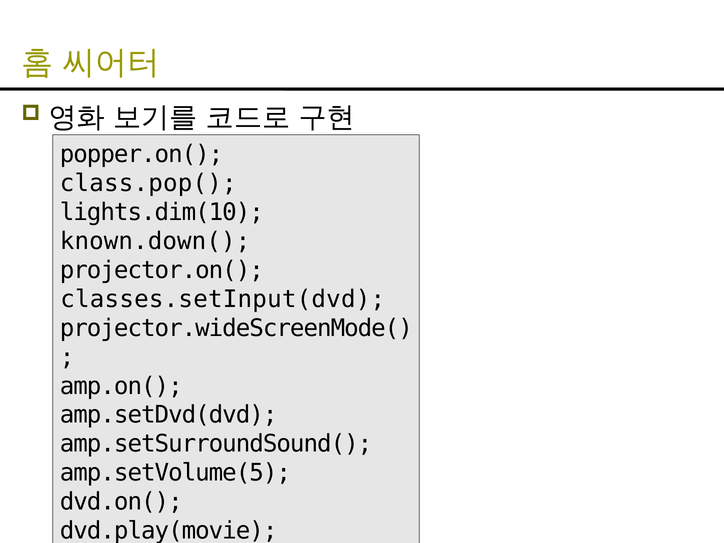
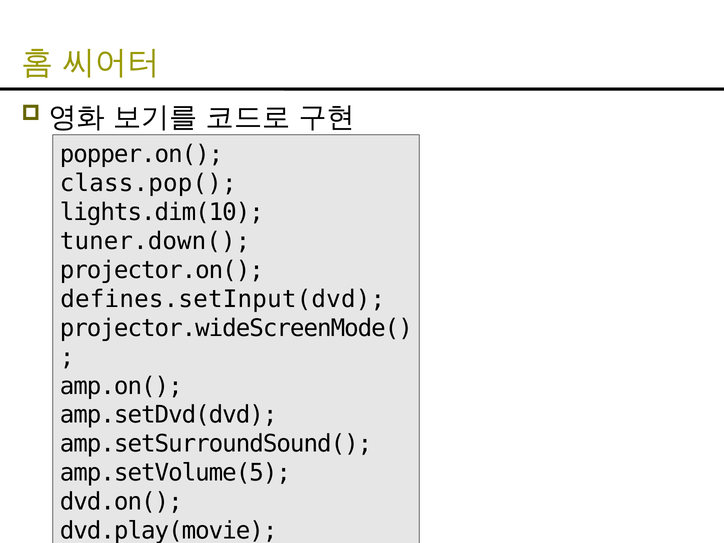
known.down(: known.down( -> tuner.down( (155, 241)
classes.setInput(dvd: classes.setInput(dvd -> defines.setInput(dvd (223, 299)
